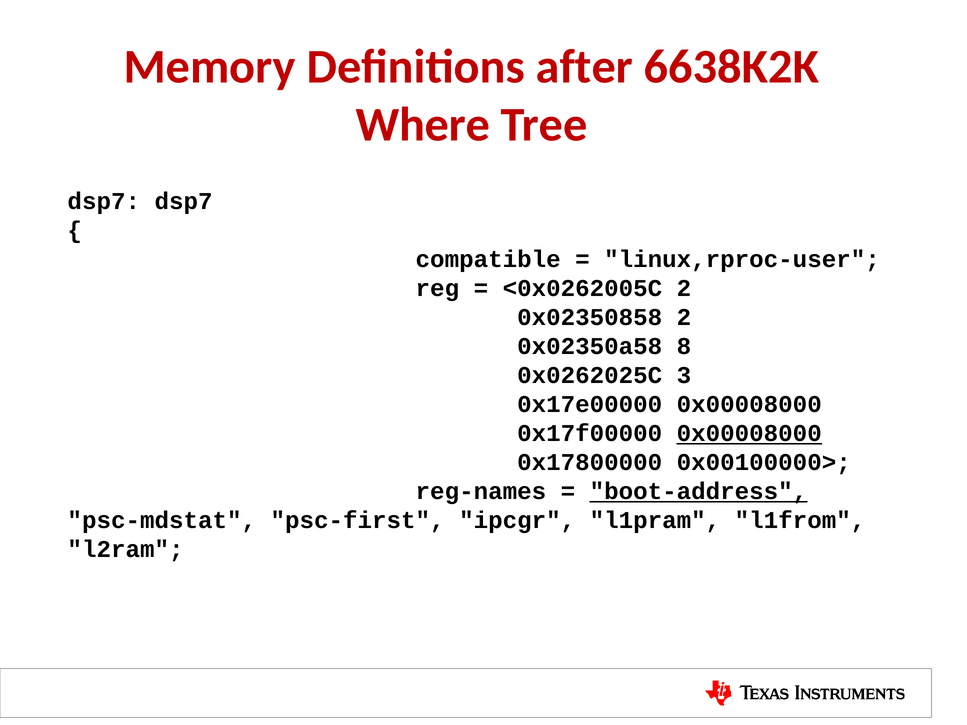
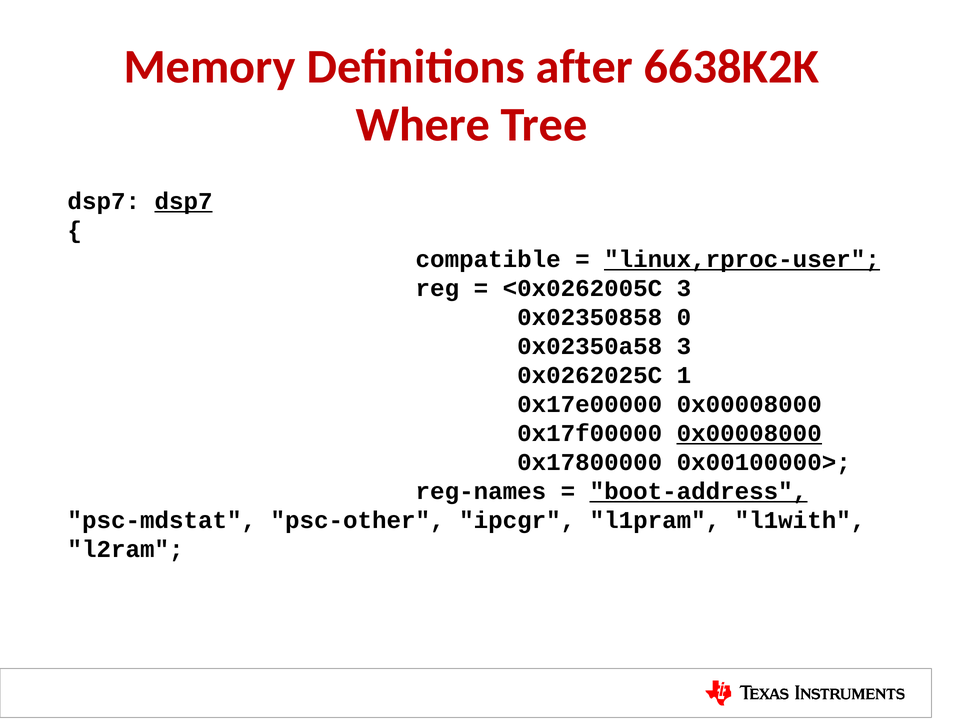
dsp7 underline: none -> present (184, 201)
linux,rproc-user underline: none -> present (742, 259)
<0x0262005C 2: 2 -> 3 (684, 288)
0x02350858 2: 2 -> 0 (684, 317)
0x02350a58 8: 8 -> 3 (684, 346)
3: 3 -> 1 (684, 375)
psc-first: psc-first -> psc-other (358, 520)
l1from: l1from -> l1with (800, 520)
